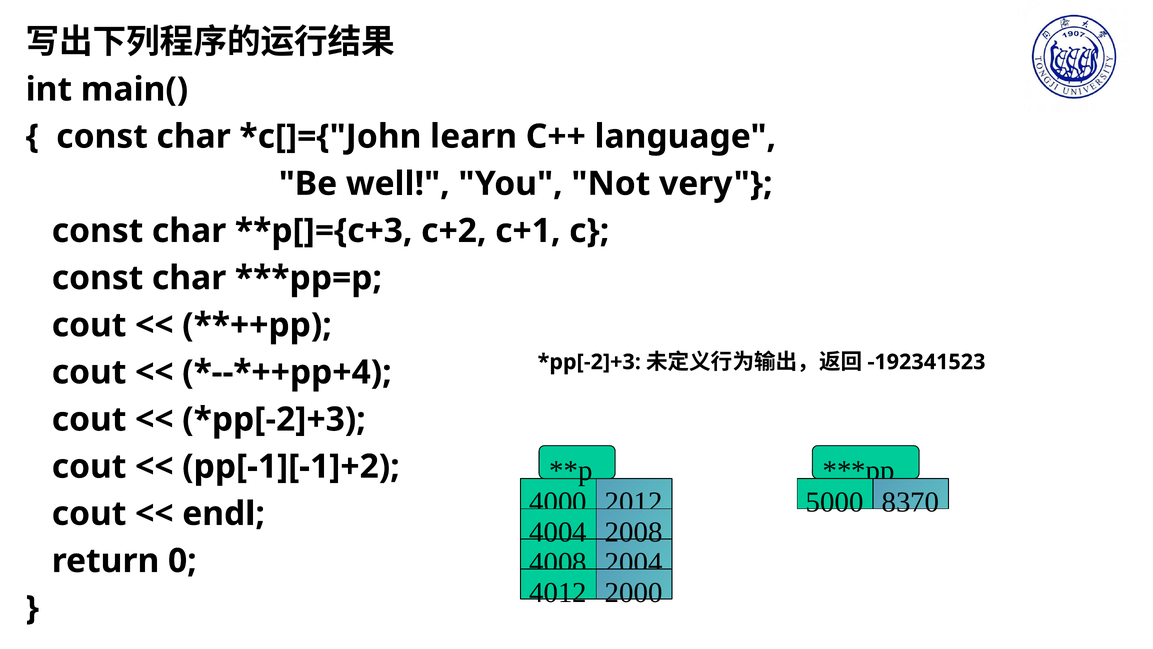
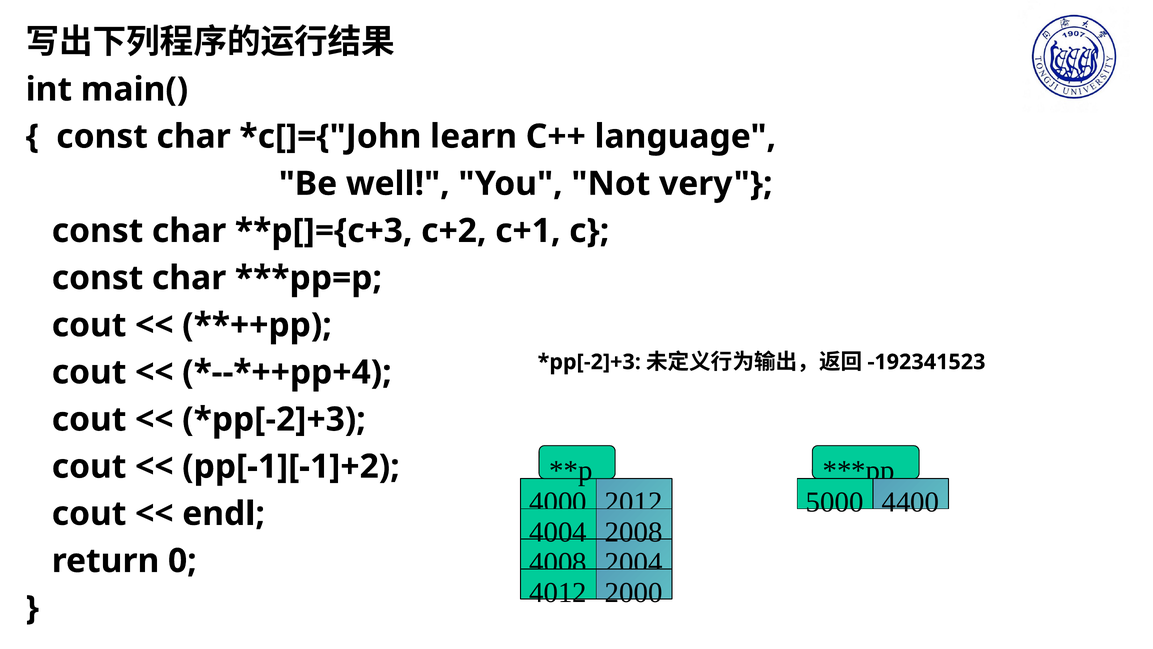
8370: 8370 -> 4400 (910, 502)
